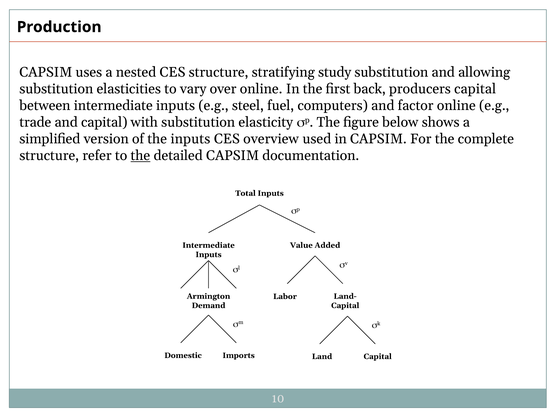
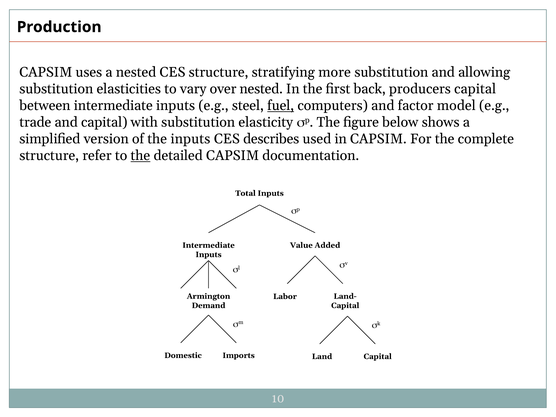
study: study -> more (335, 72)
over online: online -> nested (261, 89)
fuel underline: none -> present (281, 106)
factor online: online -> model (456, 106)
overview: overview -> describes (271, 139)
